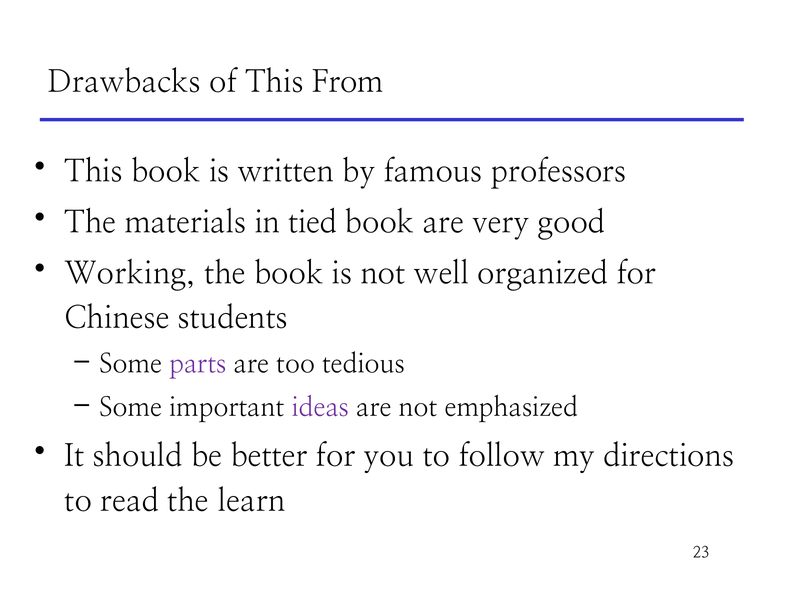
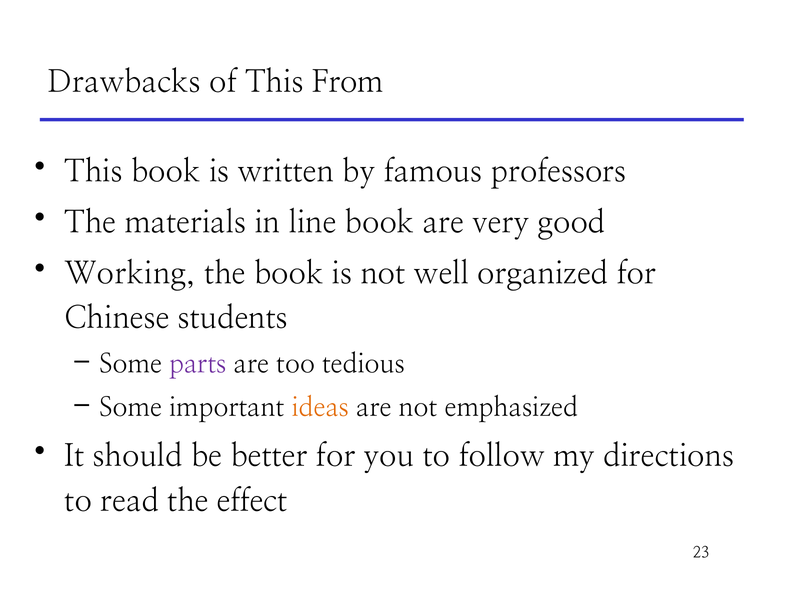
tied: tied -> line (313, 223)
ideas colour: purple -> orange (320, 408)
learn: learn -> effect (252, 501)
